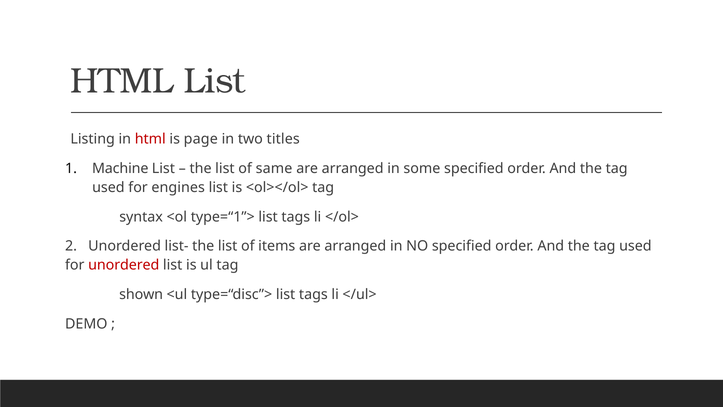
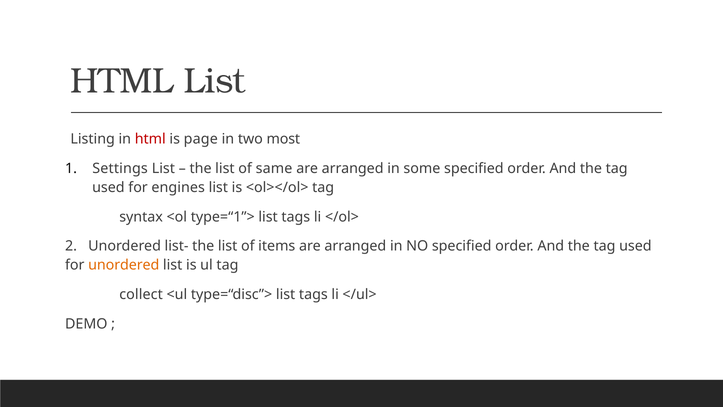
titles: titles -> most (283, 139)
Machine: Machine -> Settings (120, 168)
unordered colour: red -> orange (124, 265)
shown: shown -> collect (141, 294)
